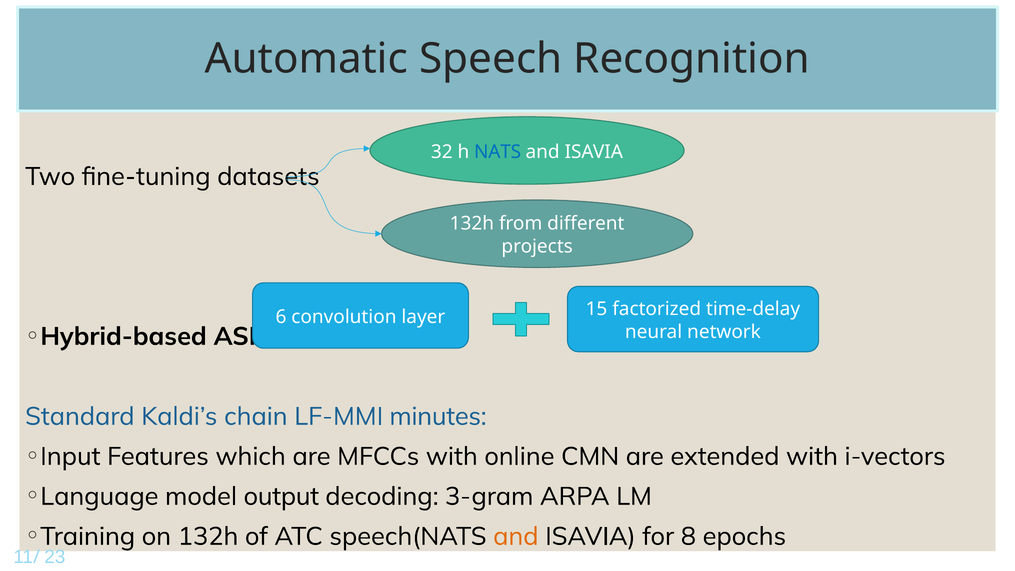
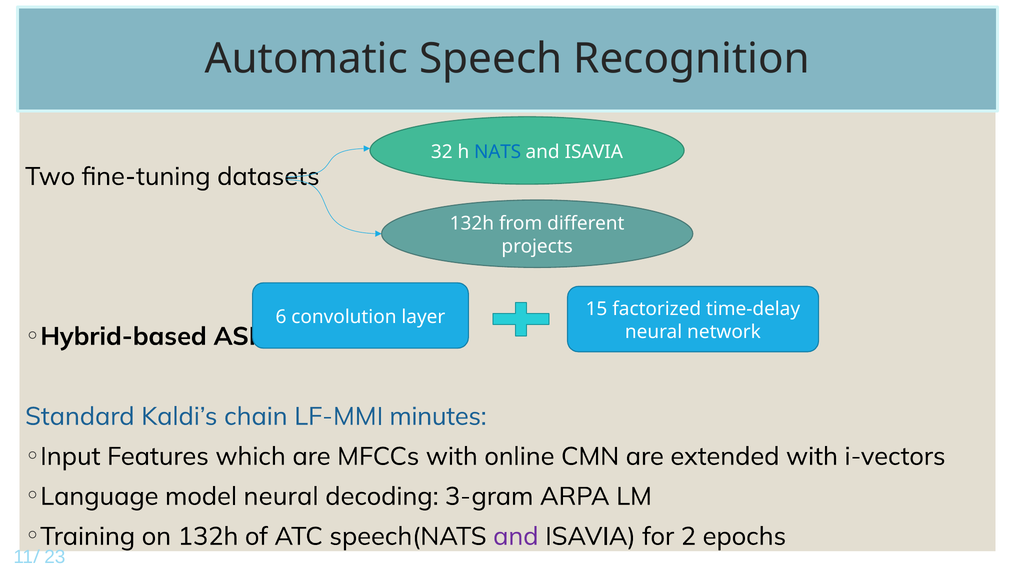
model output: output -> neural (281, 496)
and colour: orange -> purple (516, 536)
8: 8 -> 2 (688, 536)
